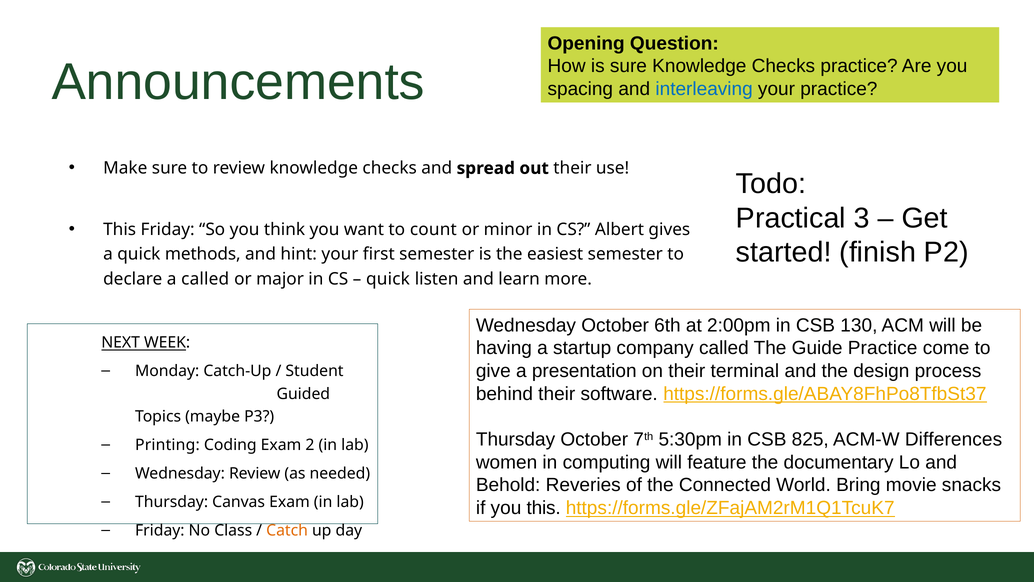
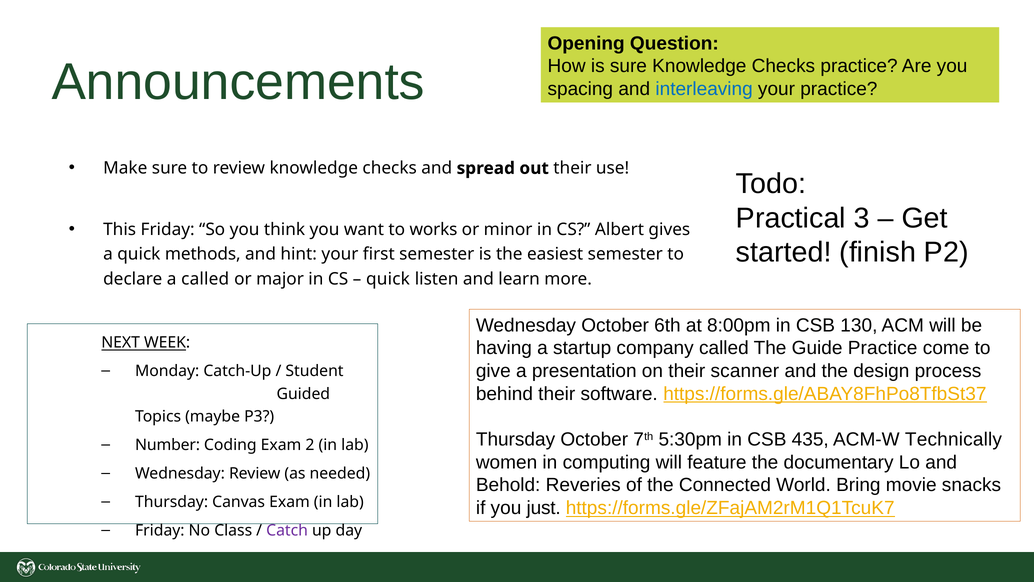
count: count -> works (434, 229)
2:00pm: 2:00pm -> 8:00pm (739, 325)
terminal: terminal -> scanner (745, 371)
825: 825 -> 435 (810, 439)
Differences: Differences -> Technically (953, 439)
Printing: Printing -> Number (168, 445)
you this: this -> just (544, 508)
Catch colour: orange -> purple (287, 530)
